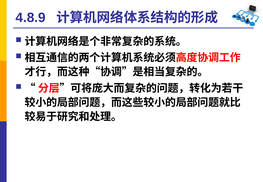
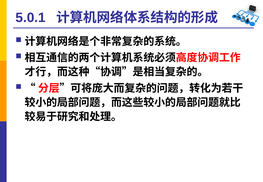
4.8.9: 4.8.9 -> 5.0.1 (31, 18)
